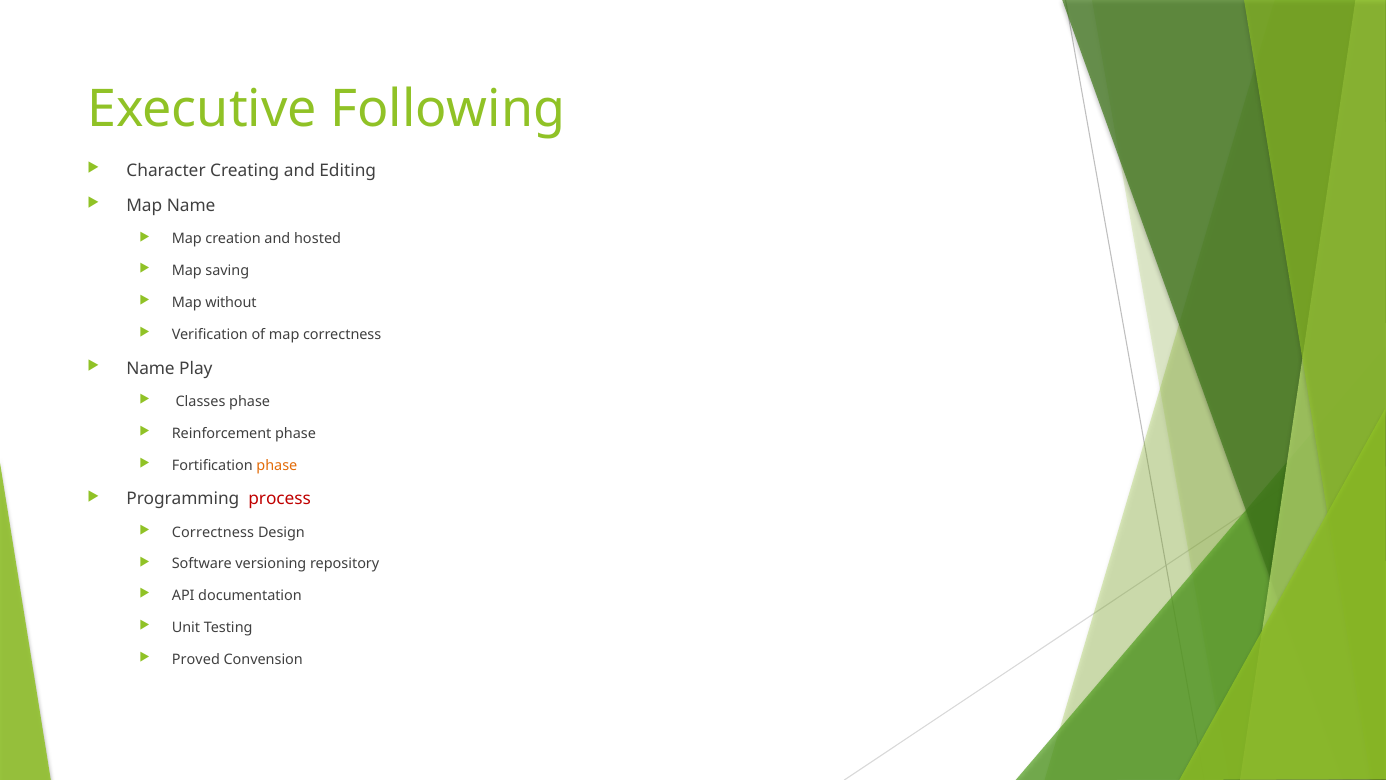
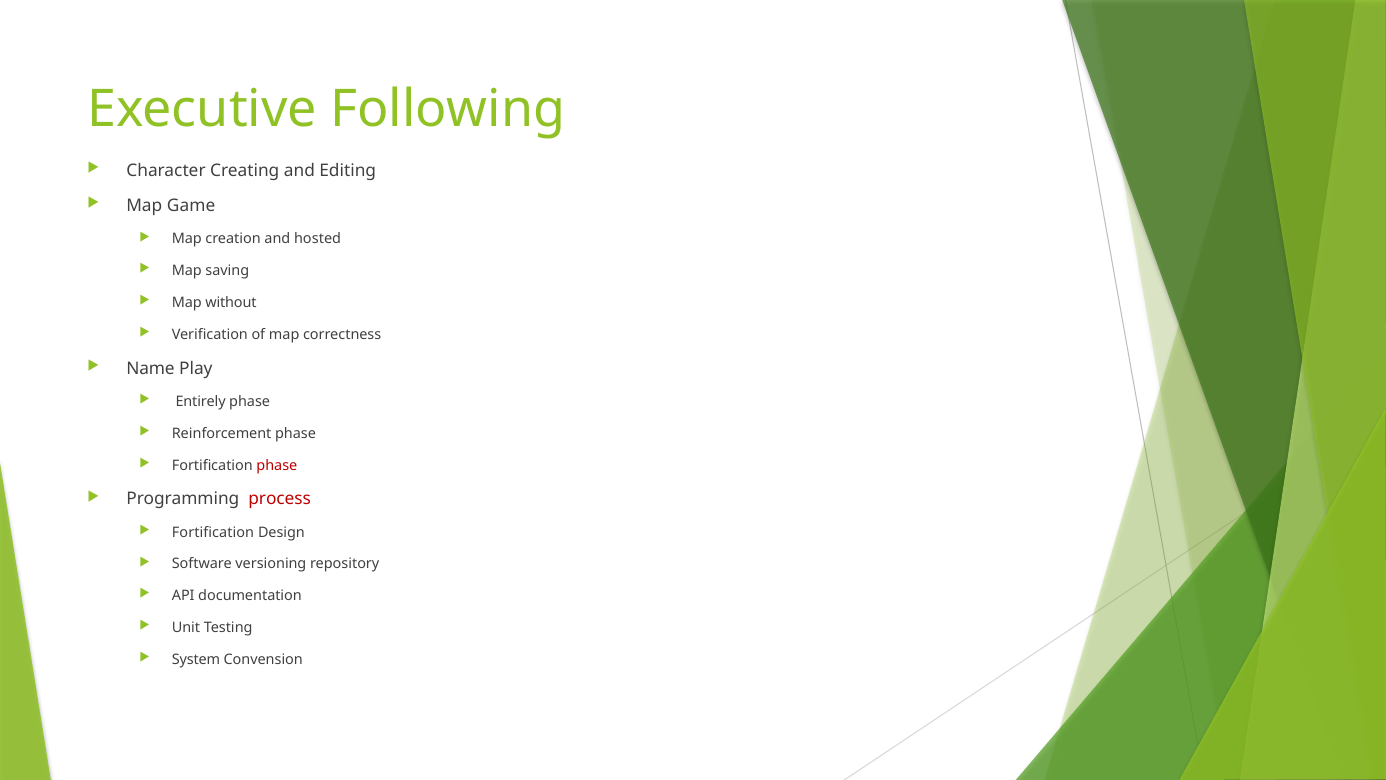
Map Name: Name -> Game (191, 206)
Classes: Classes -> Entirely (201, 401)
phase colour: orange -> red (277, 465)
Correctness: Correctness -> Fortification (213, 532)
Proved: Proved -> System (196, 659)
